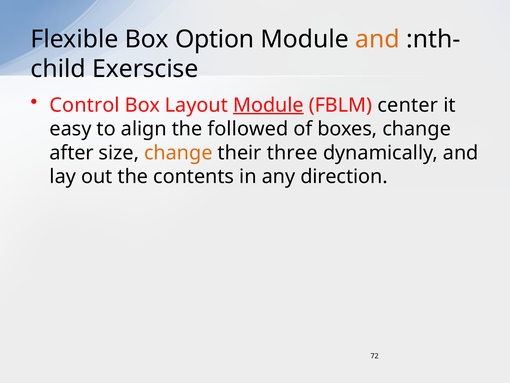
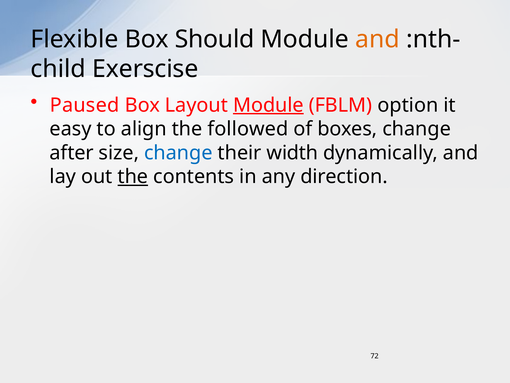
Option: Option -> Should (215, 39)
Control: Control -> Paused (85, 105)
center: center -> option (408, 105)
change colour: orange -> blue (178, 153)
three: three -> width (292, 153)
the underline: none -> present (133, 176)
